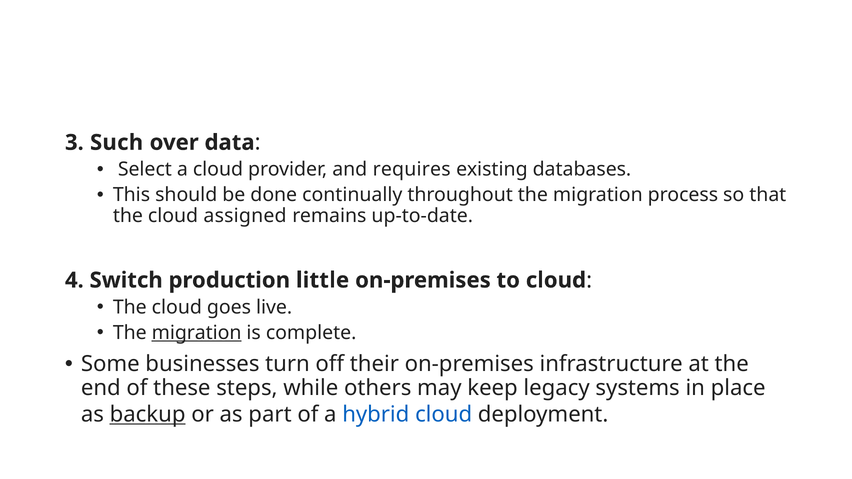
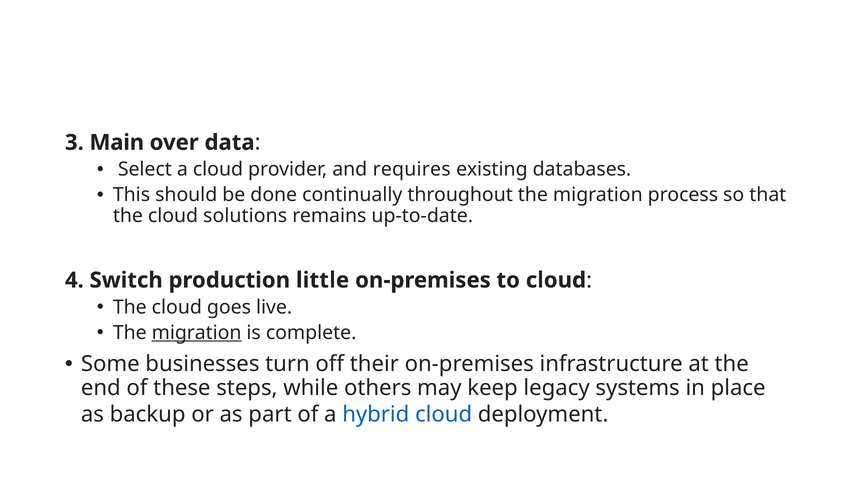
Such: Such -> Main (117, 143)
assigned: assigned -> solutions (245, 216)
backup underline: present -> none (148, 415)
